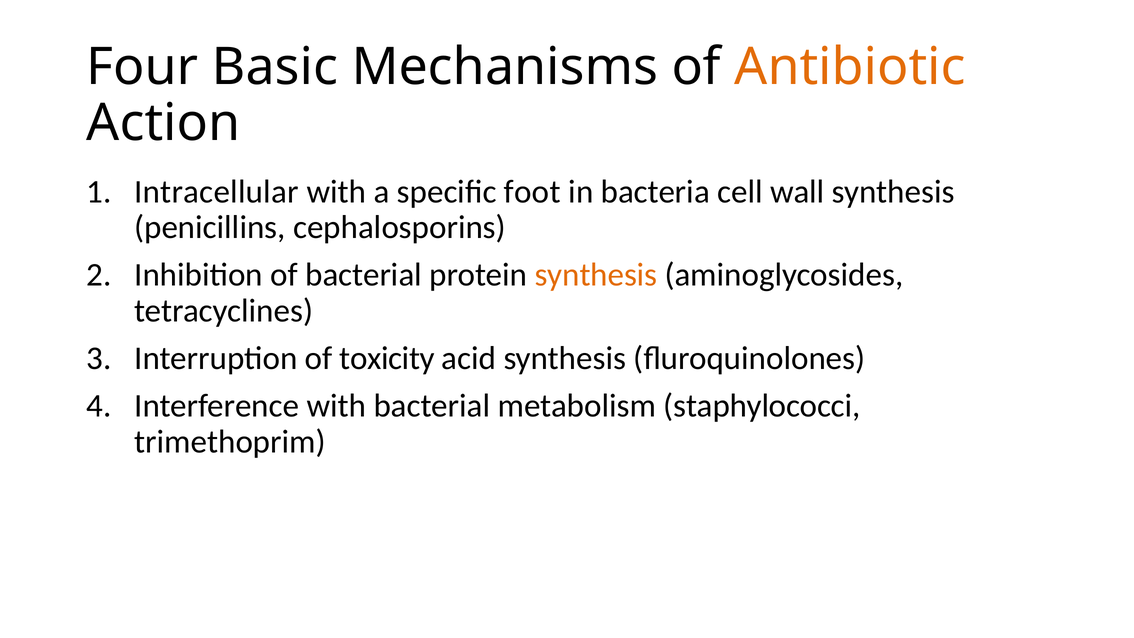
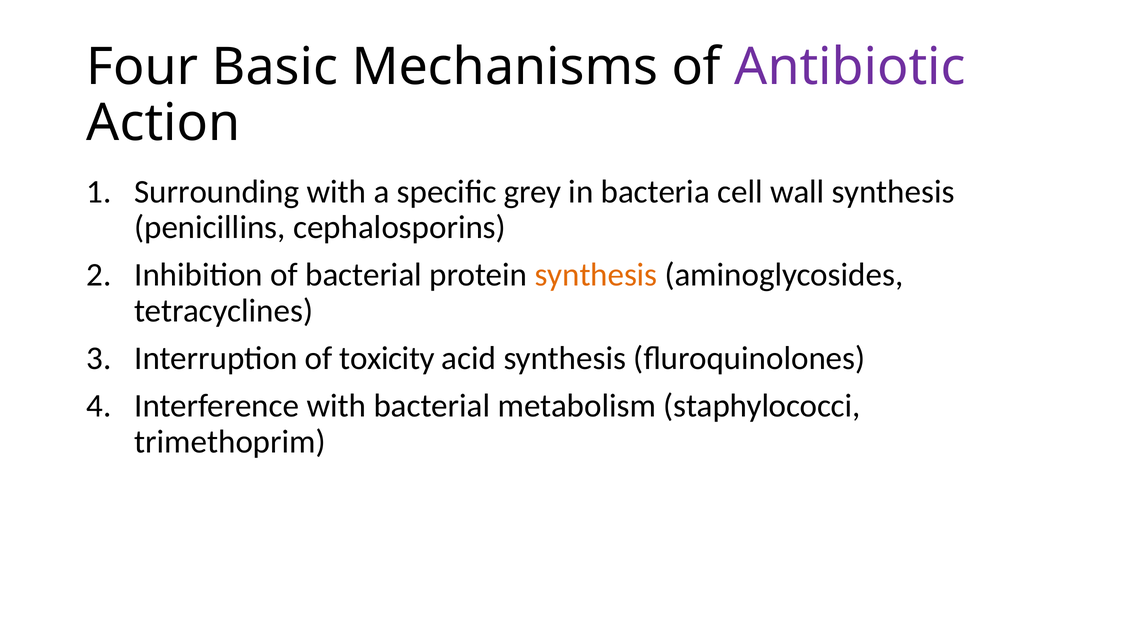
Antibiotic colour: orange -> purple (850, 67)
Intracellular: Intracellular -> Surrounding (217, 192)
foot: foot -> grey (533, 192)
